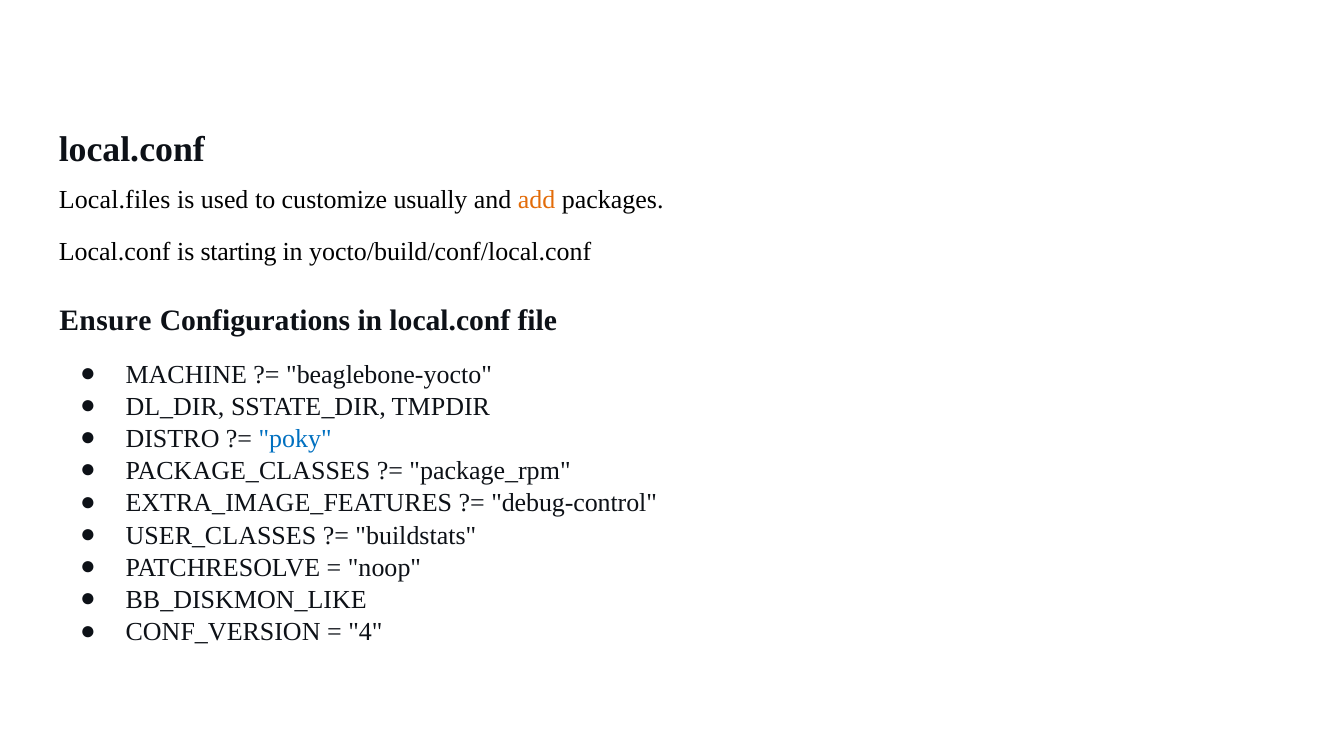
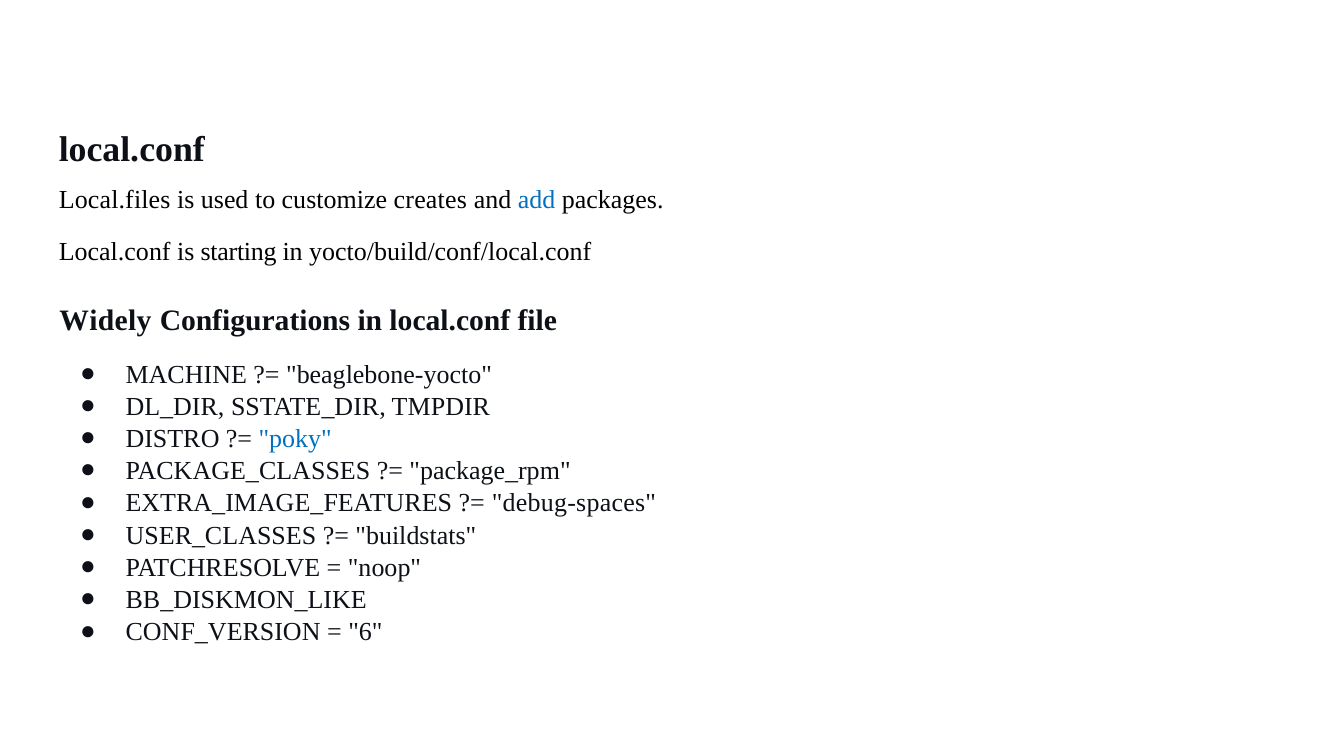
usually: usually -> creates (430, 200)
add colour: orange -> blue (537, 200)
Ensure: Ensure -> Widely (105, 320)
debug-control: debug-control -> debug-spaces (574, 503)
4: 4 -> 6 (365, 632)
